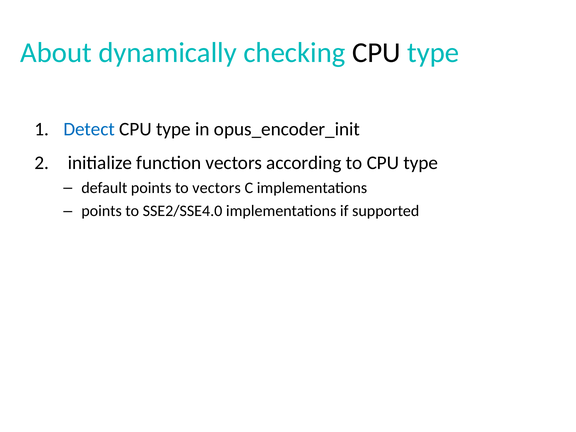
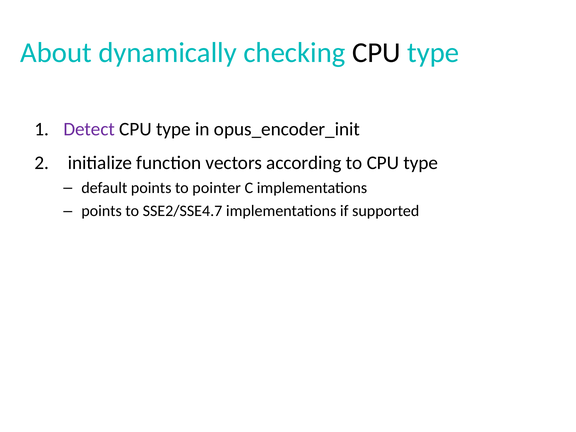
Detect colour: blue -> purple (89, 129)
to vectors: vectors -> pointer (217, 188)
SSE2/SSE4.0: SSE2/SSE4.0 -> SSE2/SSE4.7 (183, 211)
